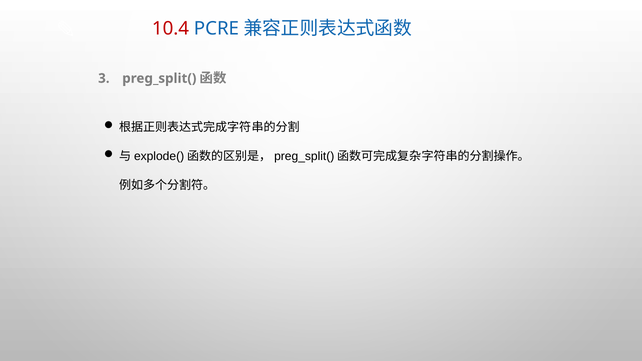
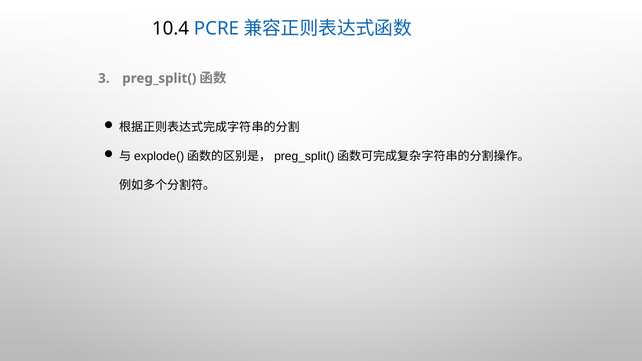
10.4 colour: red -> black (171, 28)
